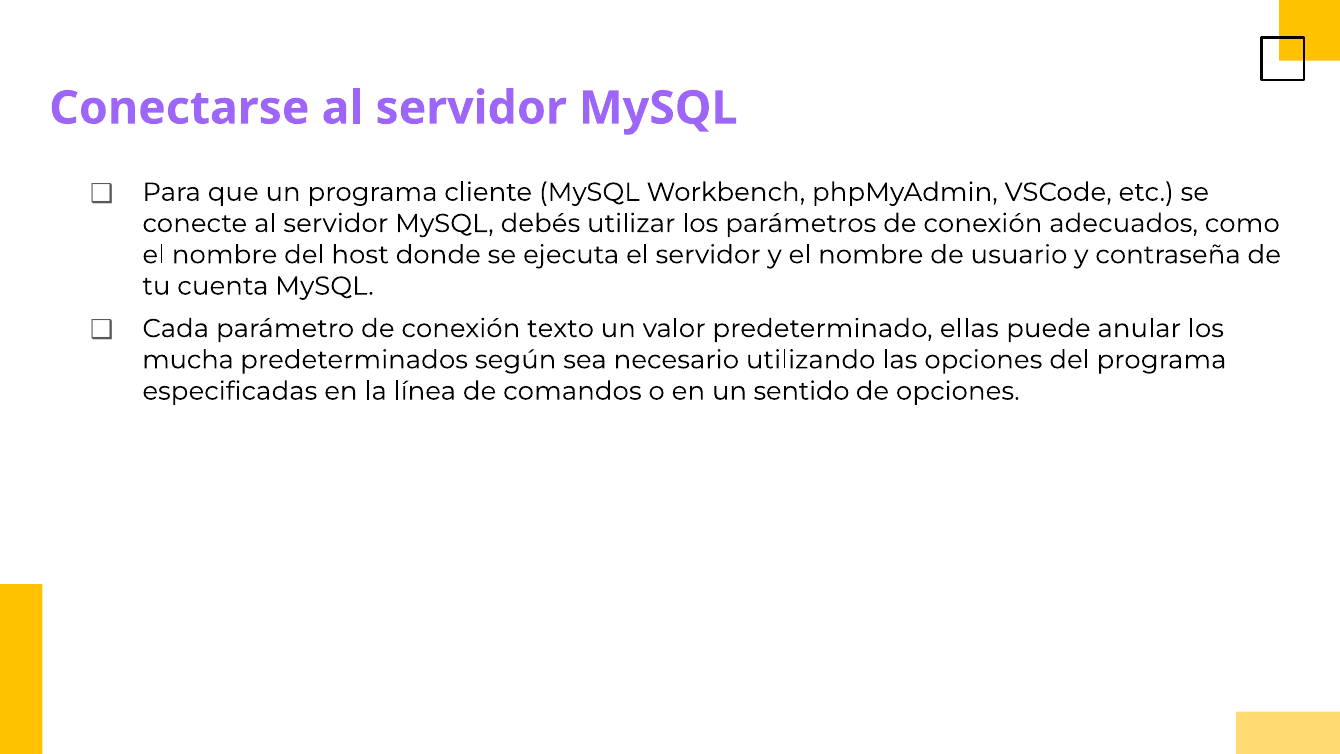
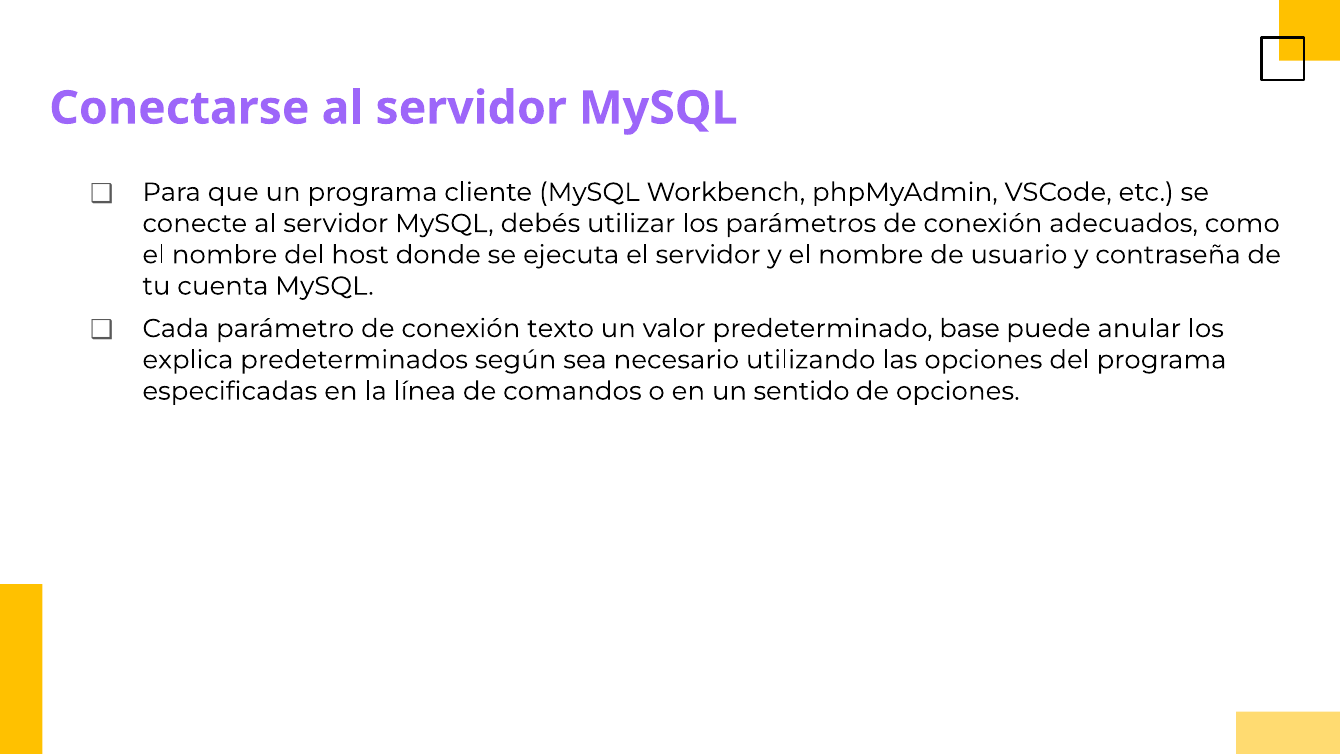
ellas: ellas -> base (970, 328)
mucha: mucha -> explica (188, 360)
